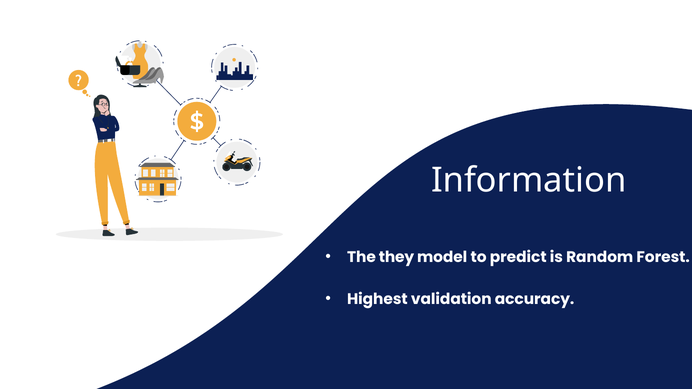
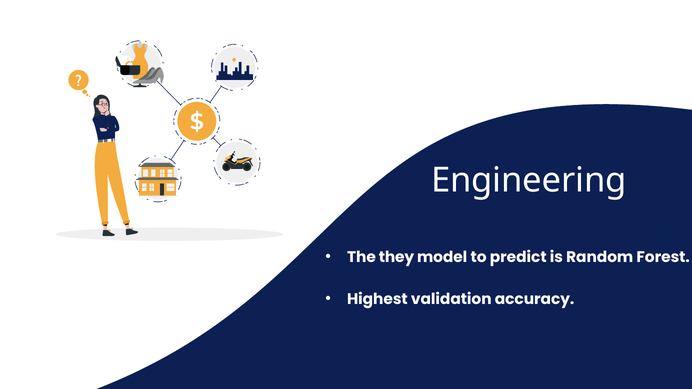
Information: Information -> Engineering (529, 180)
